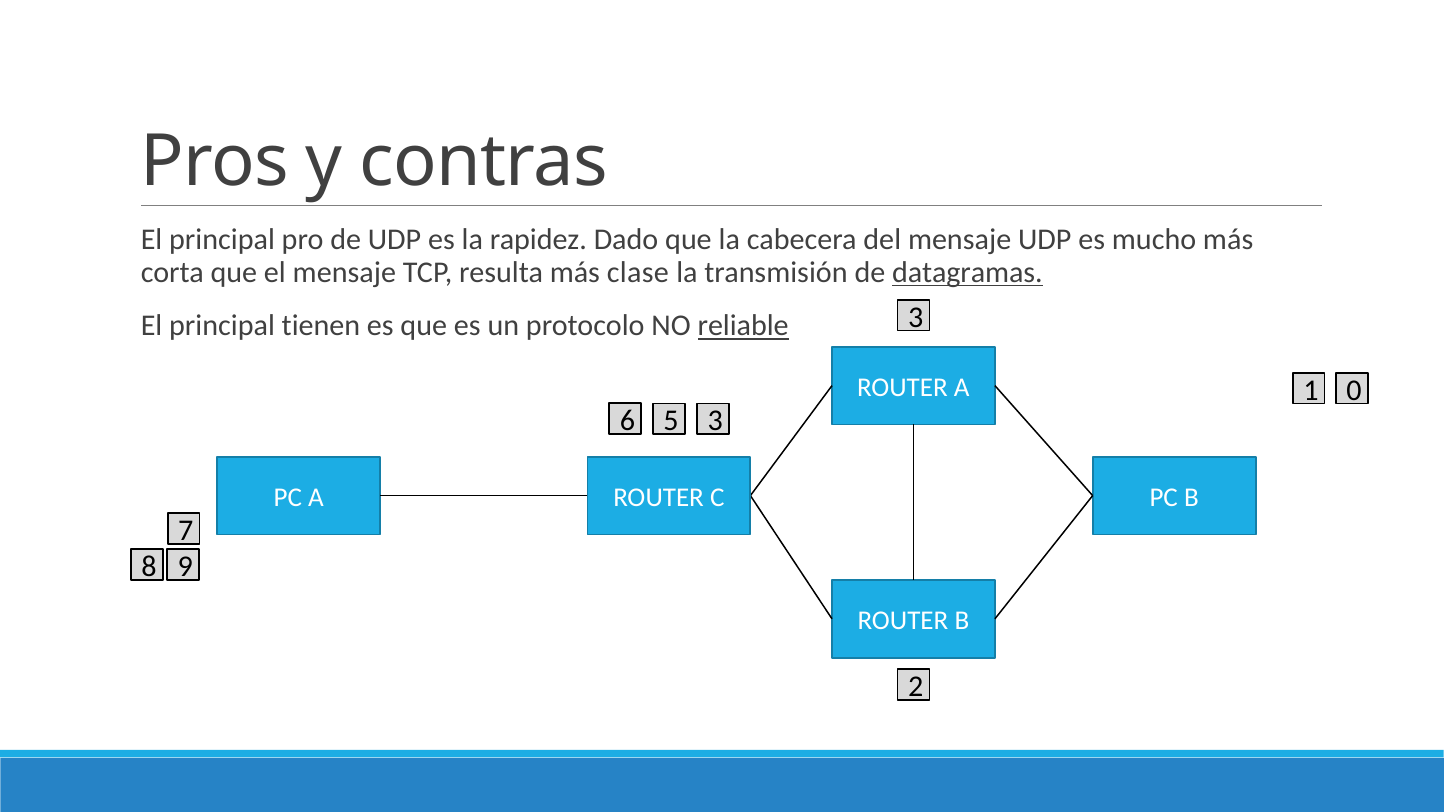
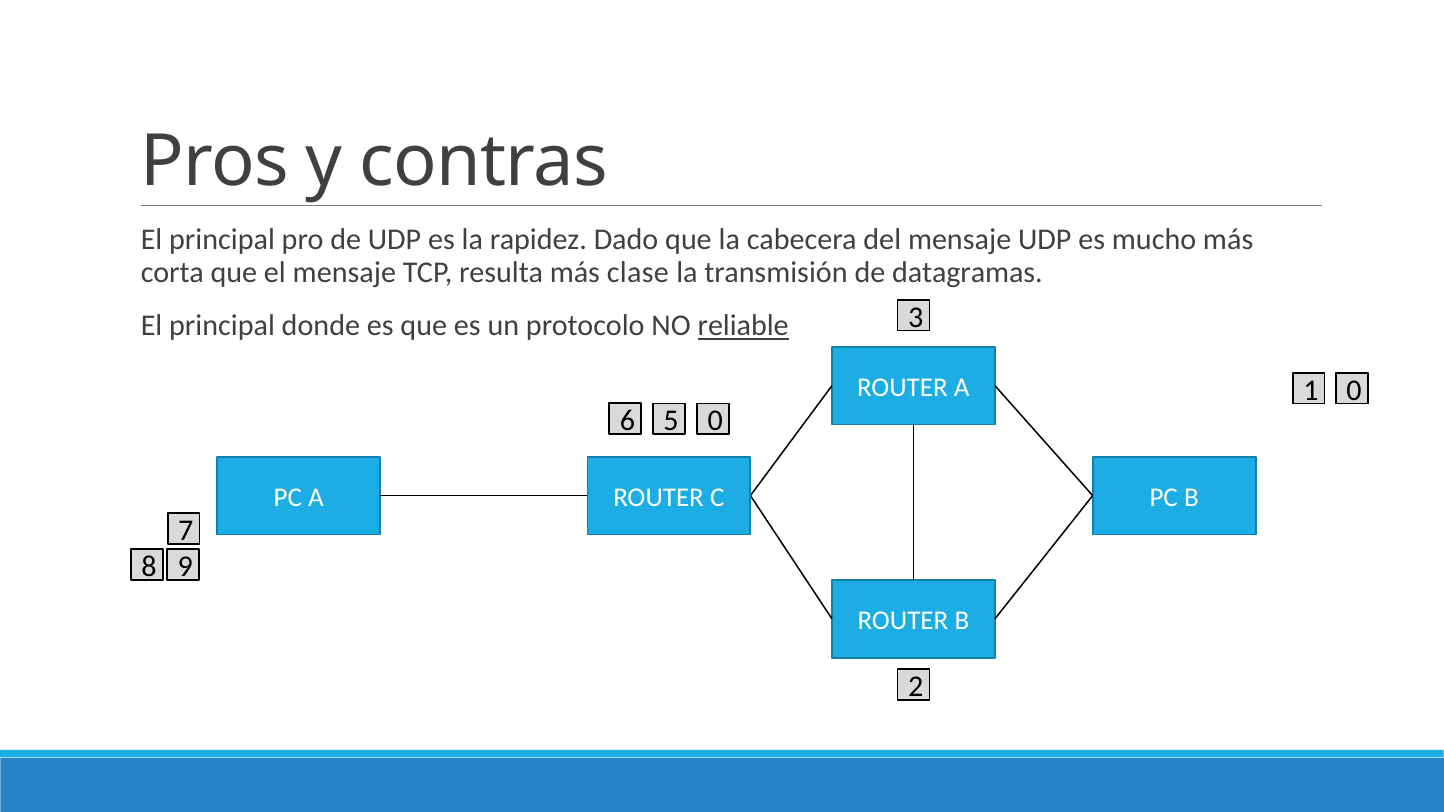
datagramas underline: present -> none (967, 273)
tienen: tienen -> donde (321, 326)
5 3: 3 -> 0 (715, 421)
